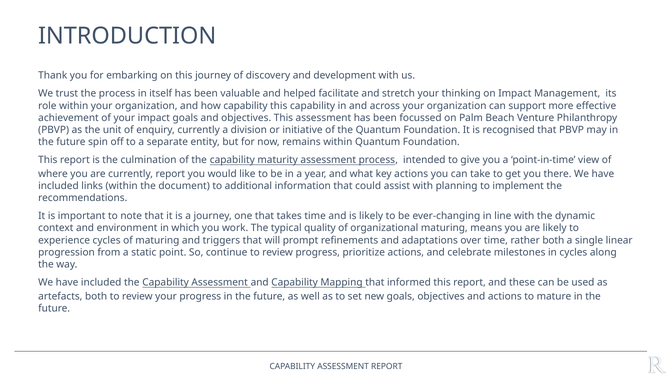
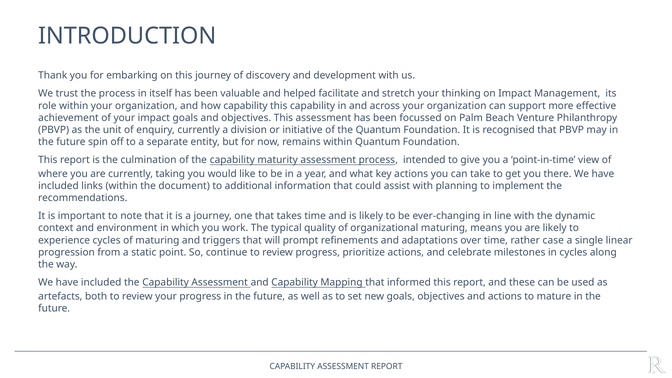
currently report: report -> taking (170, 174)
rather both: both -> case (553, 240)
